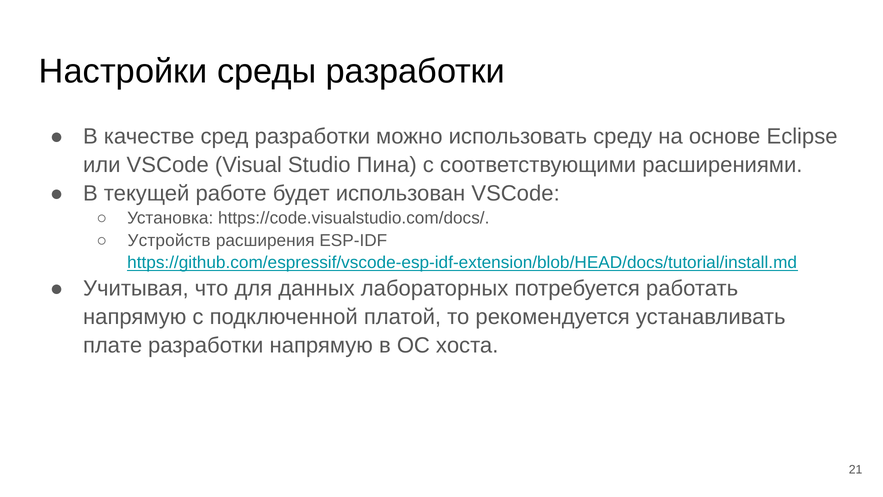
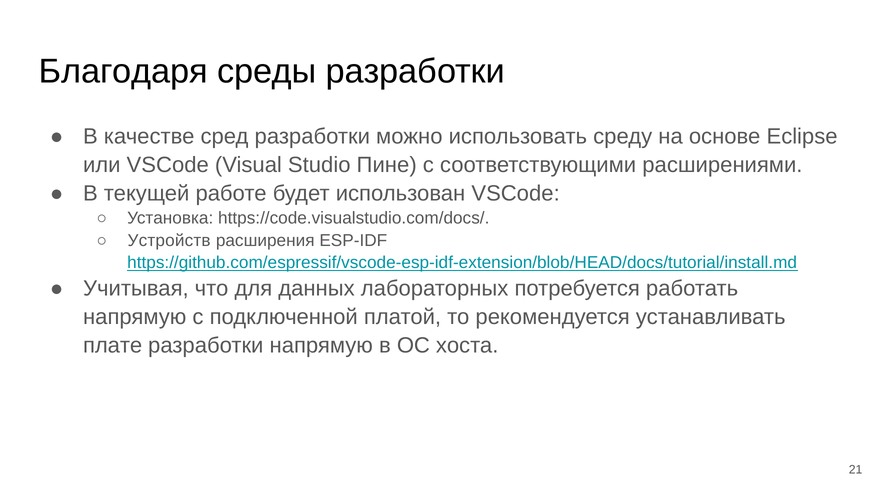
Настройки: Настройки -> Благодаря (123, 72)
Пина: Пина -> Пине (387, 165)
